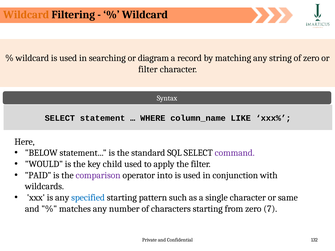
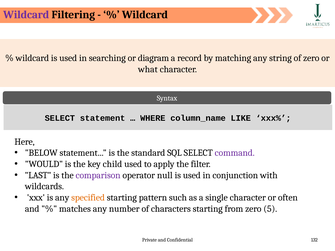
Wildcard colour: orange -> purple (26, 15)
filter: filter -> what (148, 69)
PAID: PAID -> LAST (38, 175)
into: into -> null (165, 175)
specified colour: blue -> orange (88, 198)
same: same -> often (288, 198)
7: 7 -> 5 (270, 209)
